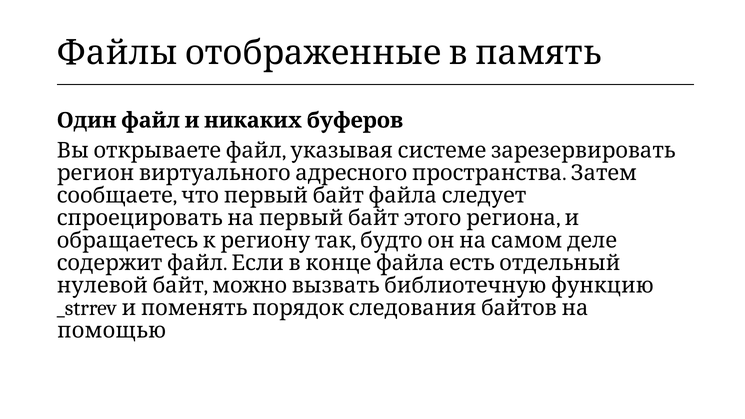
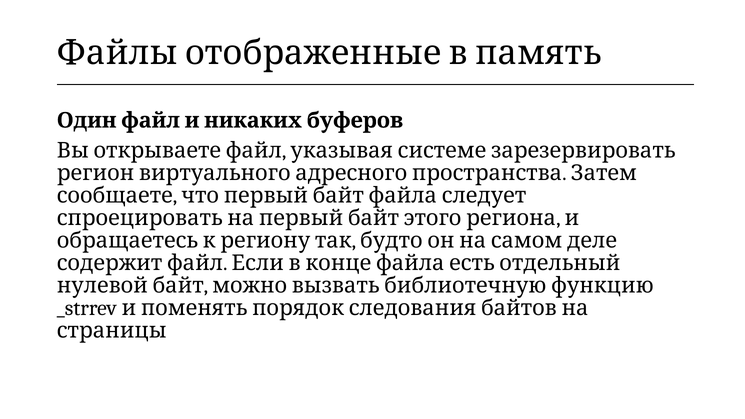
помощью: помощью -> страницы (112, 331)
